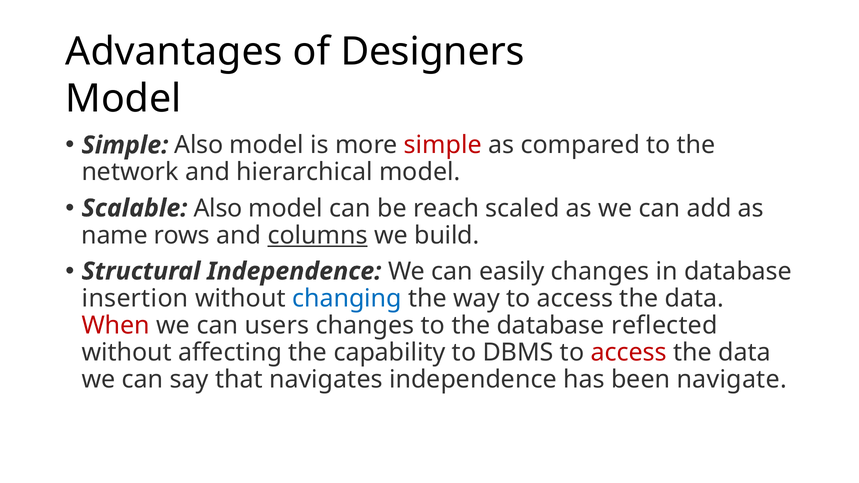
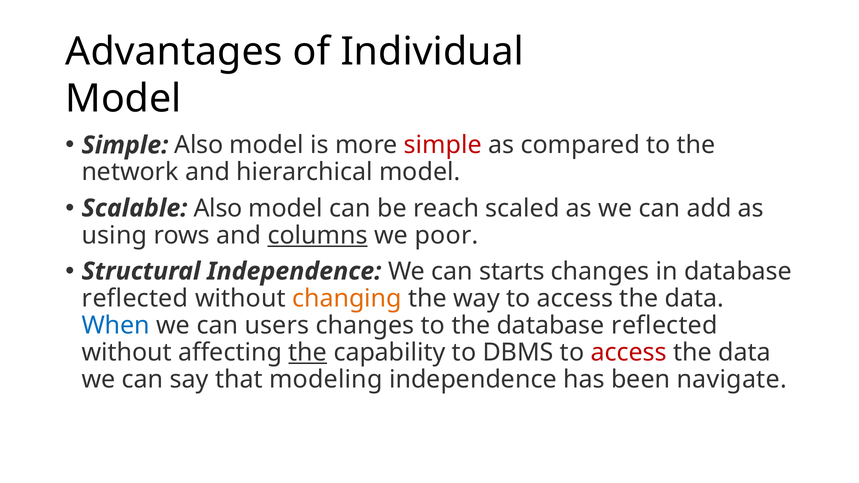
Designers: Designers -> Individual (432, 52)
name: name -> using (114, 235)
build: build -> poor (447, 235)
easily: easily -> starts (512, 271)
insertion: insertion -> reflected (135, 298)
changing colour: blue -> orange (347, 298)
When colour: red -> blue (116, 326)
the underline: none -> present (308, 353)
navigates: navigates -> modeling (326, 380)
